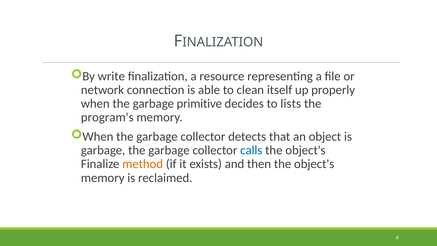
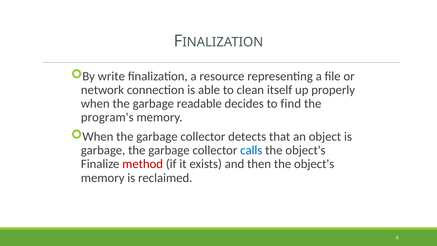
primitive: primitive -> readable (199, 104)
lists: lists -> find (291, 104)
method colour: orange -> red (143, 164)
